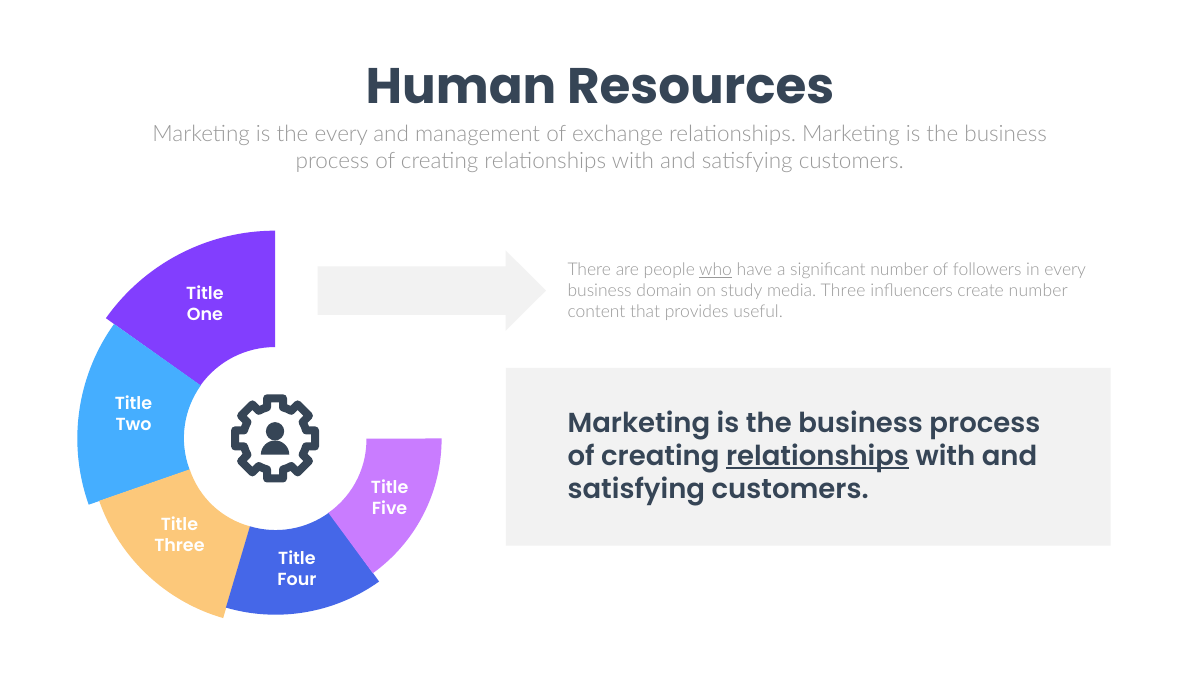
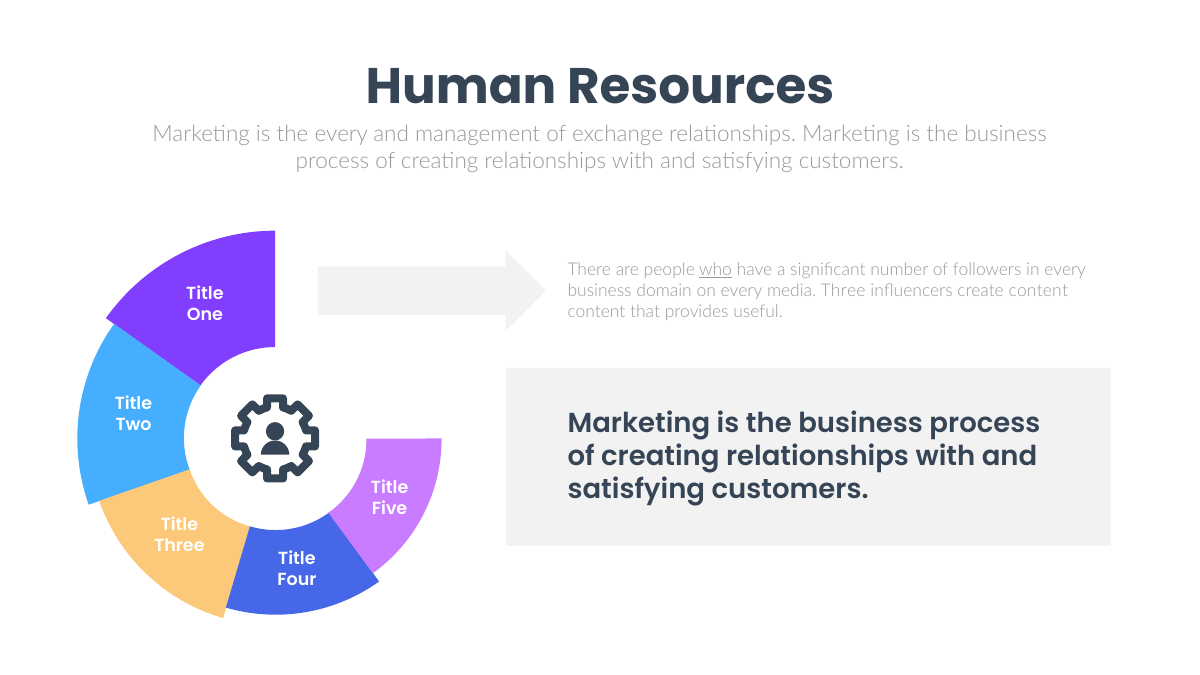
on study: study -> every (742, 291)
create number: number -> content (1038, 291)
relationships underline: present -> none (818, 456)
